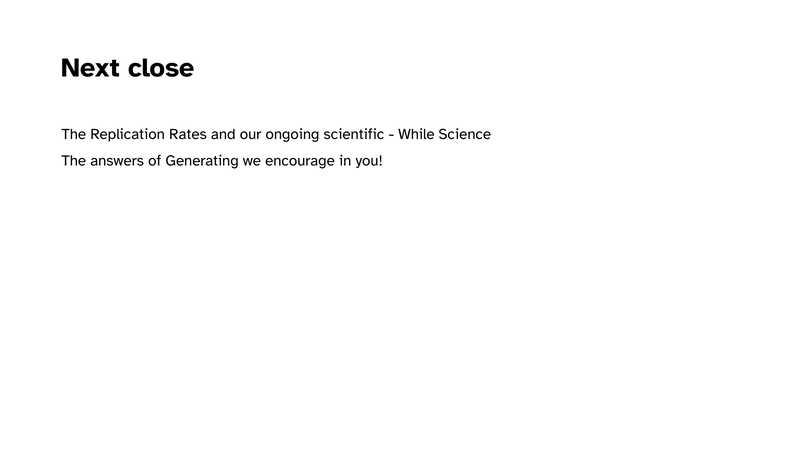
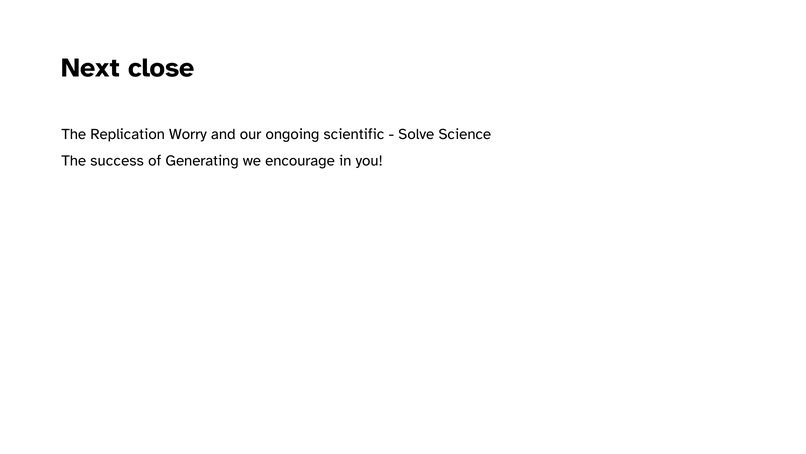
Rates: Rates -> Worry (188, 134)
While: While -> Solve (416, 134)
answers: answers -> success (117, 160)
